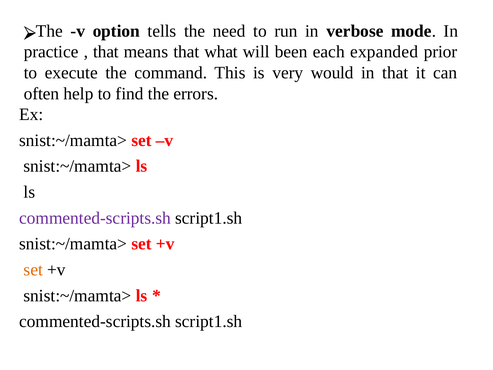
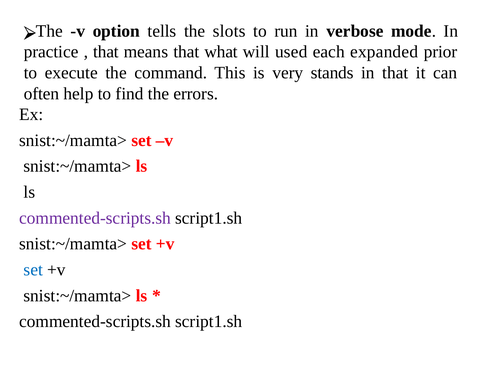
need: need -> slots (229, 31)
been: been -> used (291, 52)
would: would -> stands (332, 73)
set colour: orange -> blue (33, 269)
